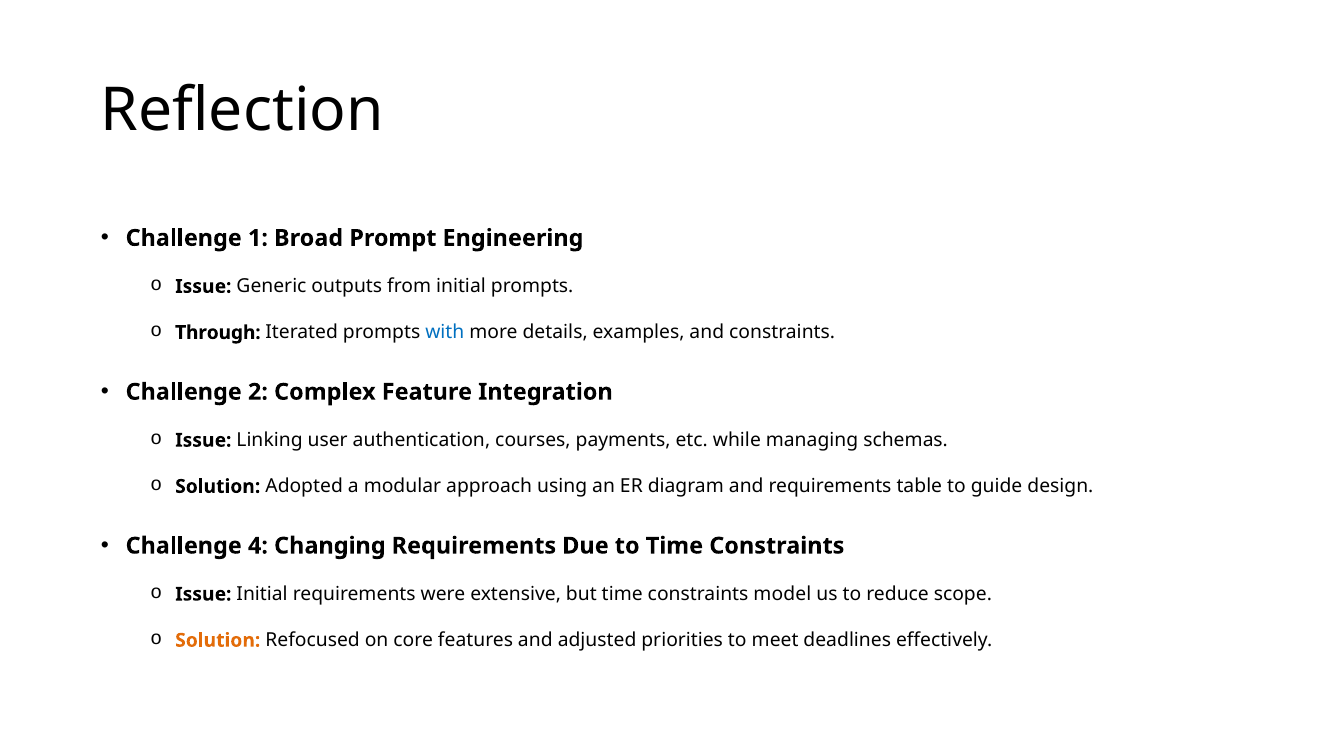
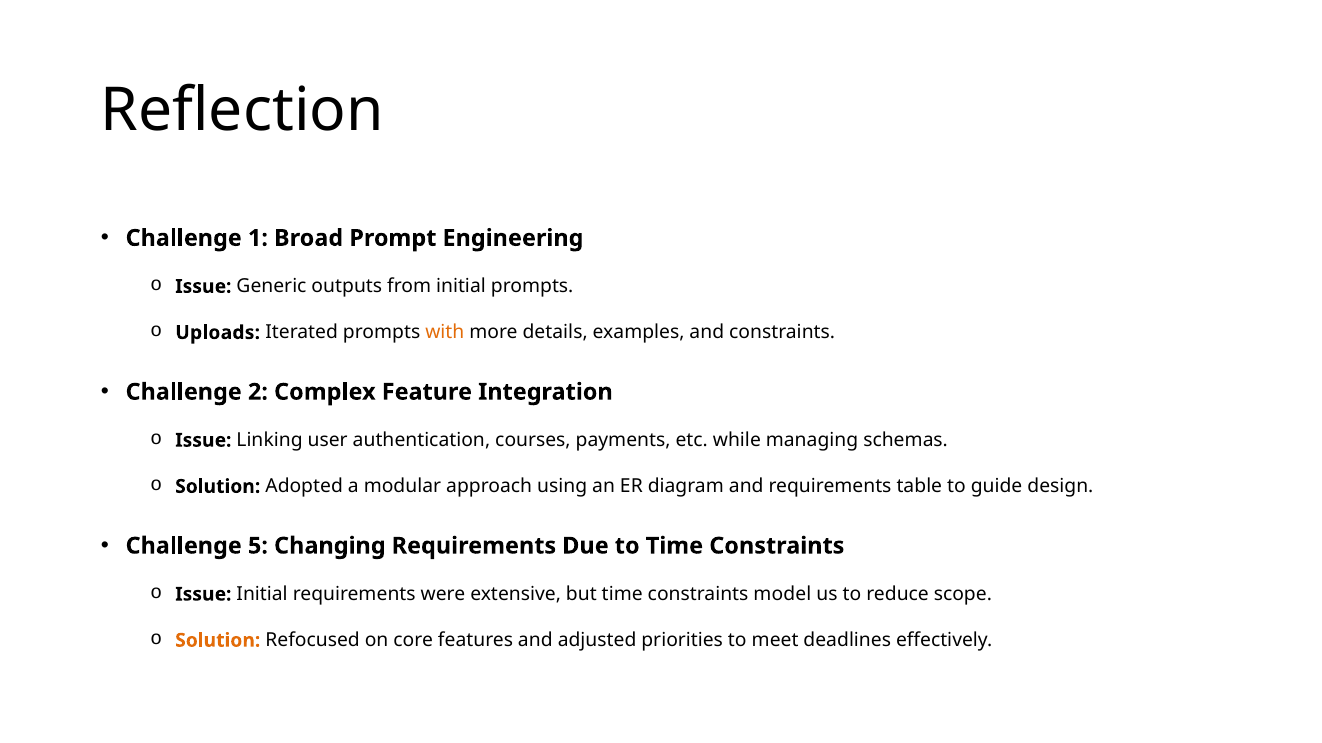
Through: Through -> Uploads (218, 333)
with colour: blue -> orange (445, 333)
4: 4 -> 5 (258, 546)
